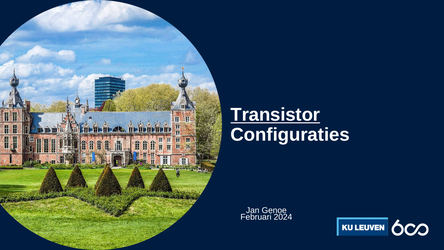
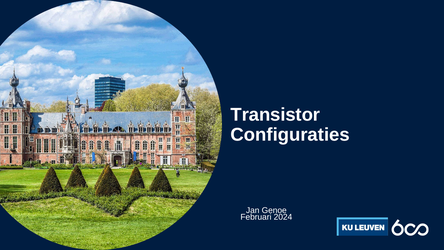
Transistor underline: present -> none (275, 115)
